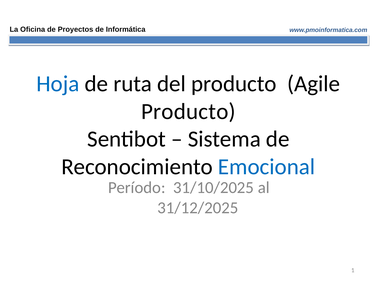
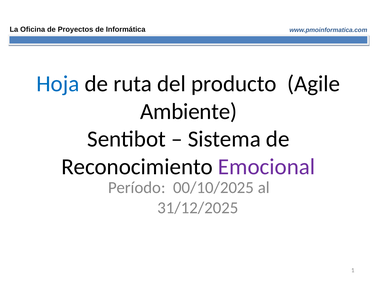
Producto: Producto -> Ambiente (189, 111)
Emocional colour: blue -> purple (267, 167)
31/10/2025: 31/10/2025 -> 00/10/2025 (214, 187)
